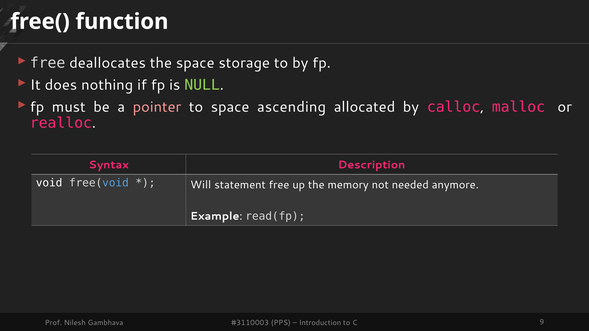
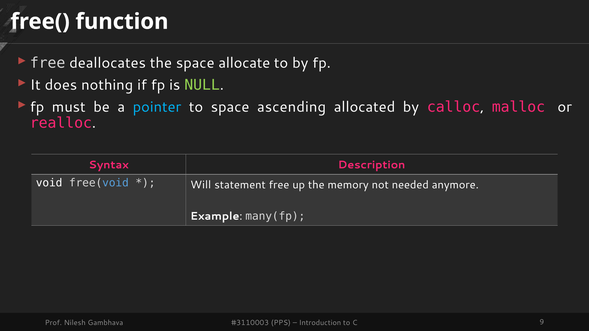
storage: storage -> allocate (244, 63)
pointer colour: pink -> light blue (157, 107)
read(fp: read(fp -> many(fp (275, 216)
